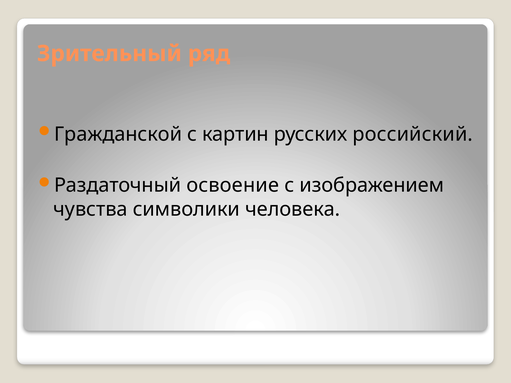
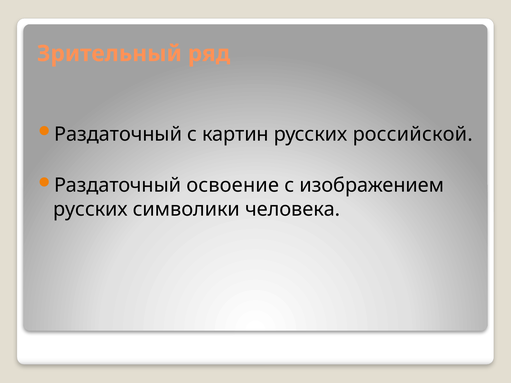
Гражданской: Гражданской -> Раздаточный (118, 134)
российский: российский -> российской (413, 134)
чувства: чувства -> русских (90, 209)
